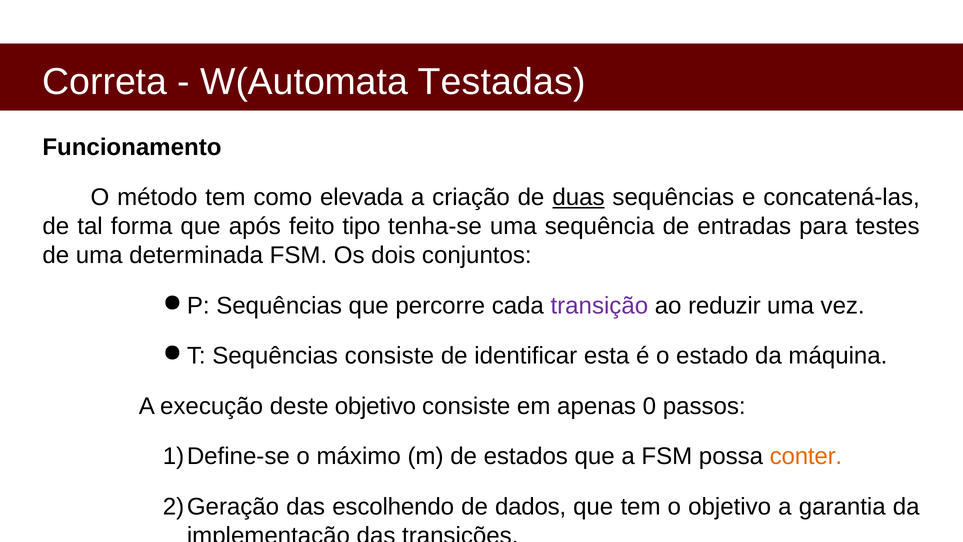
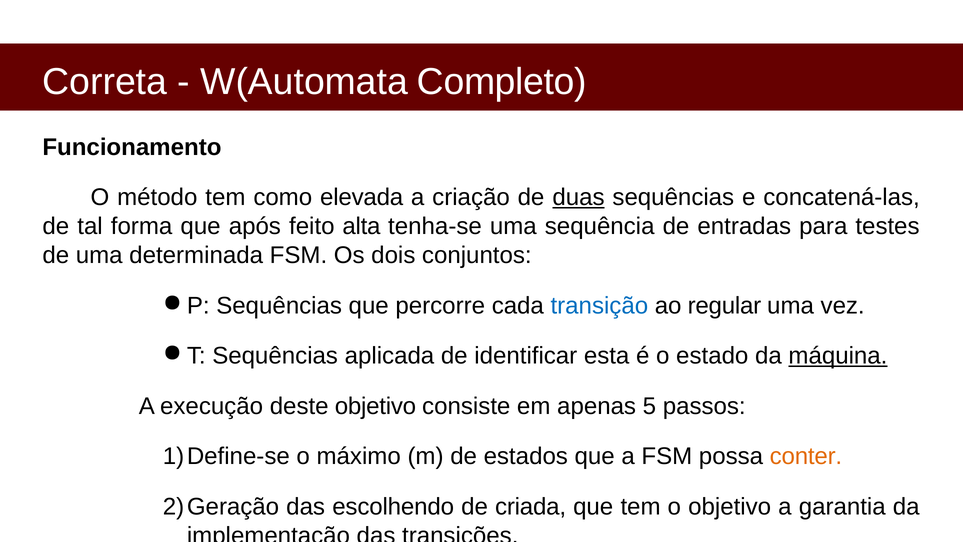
Testadas: Testadas -> Completo (502, 82)
tipo: tipo -> alta (361, 226)
transição colour: purple -> blue (599, 305)
reduzir: reduzir -> regular (724, 305)
Sequências consiste: consiste -> aplicada (389, 356)
máquina underline: none -> present (838, 356)
0: 0 -> 5 (649, 406)
dados: dados -> criada (531, 507)
